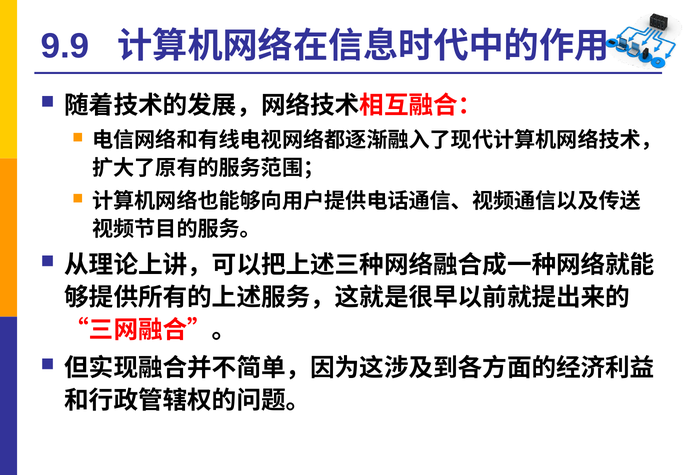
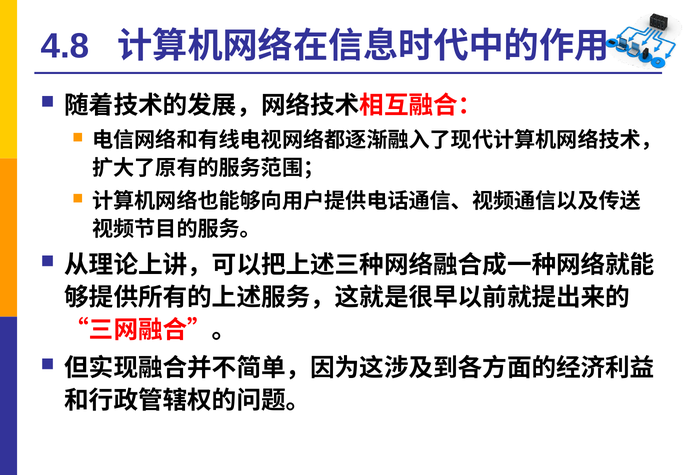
9.9: 9.9 -> 4.8 (65, 46)
